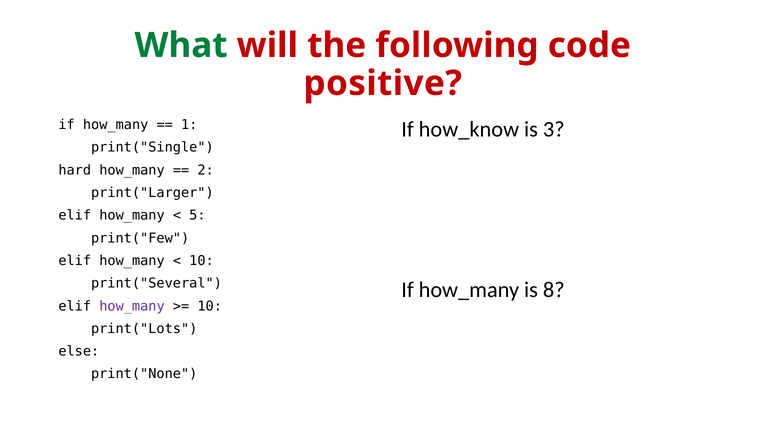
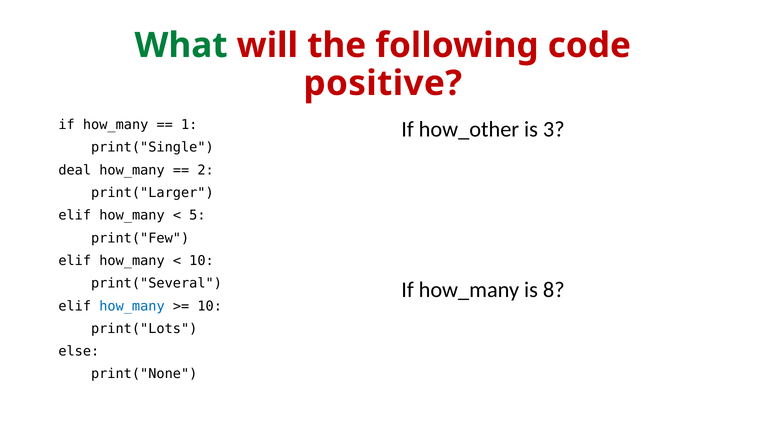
how_know: how_know -> how_other (469, 129)
hard: hard -> deal (75, 170)
how_many colour: purple -> blue (132, 306)
